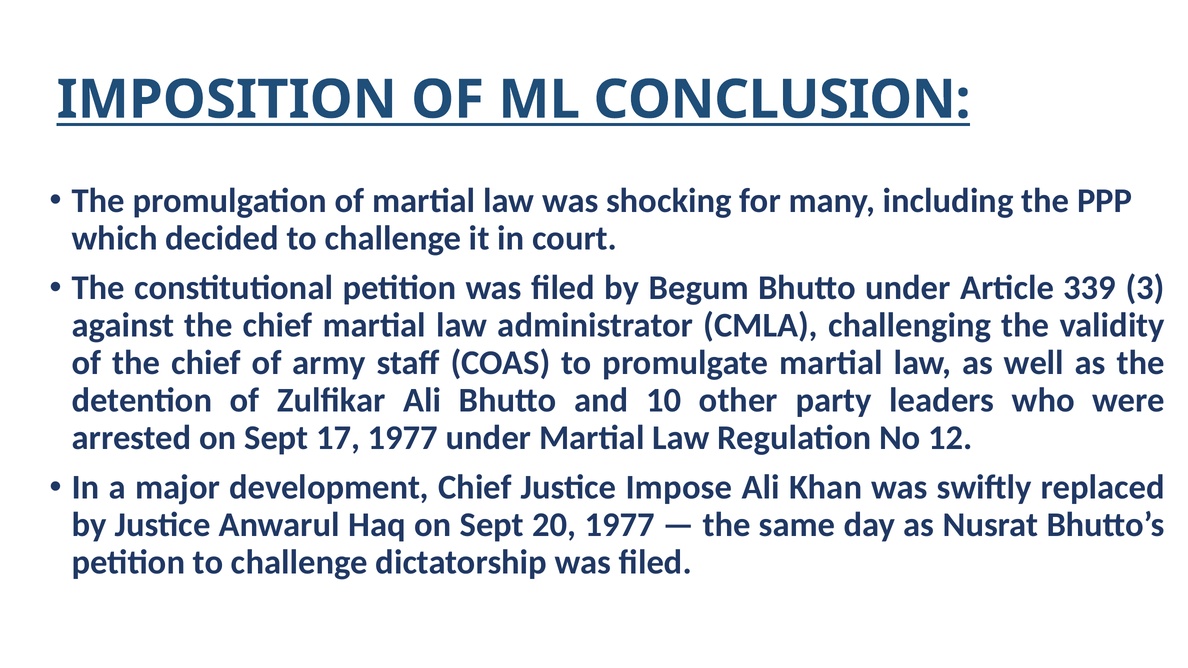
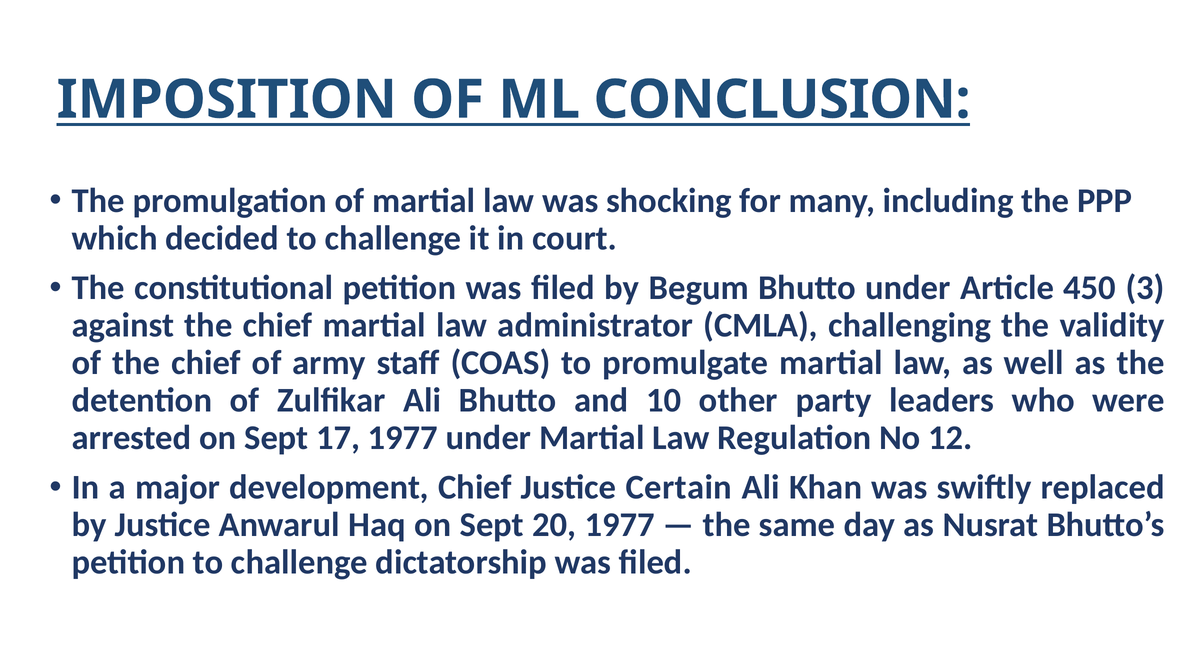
339: 339 -> 450 (1090, 288)
Impose: Impose -> Certain (679, 488)
